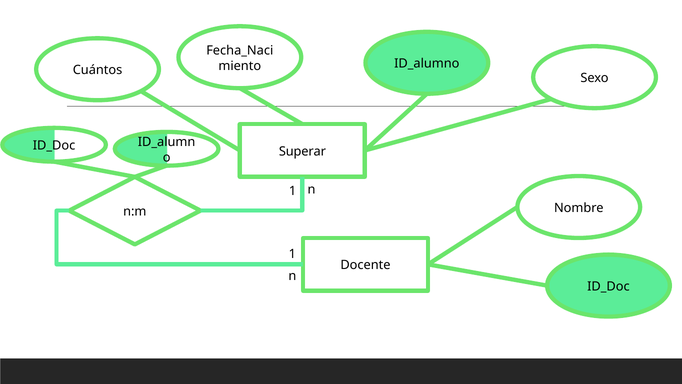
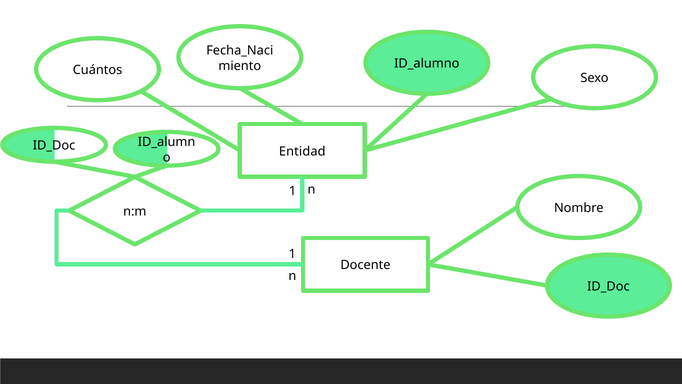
Superar: Superar -> Entidad (302, 151)
